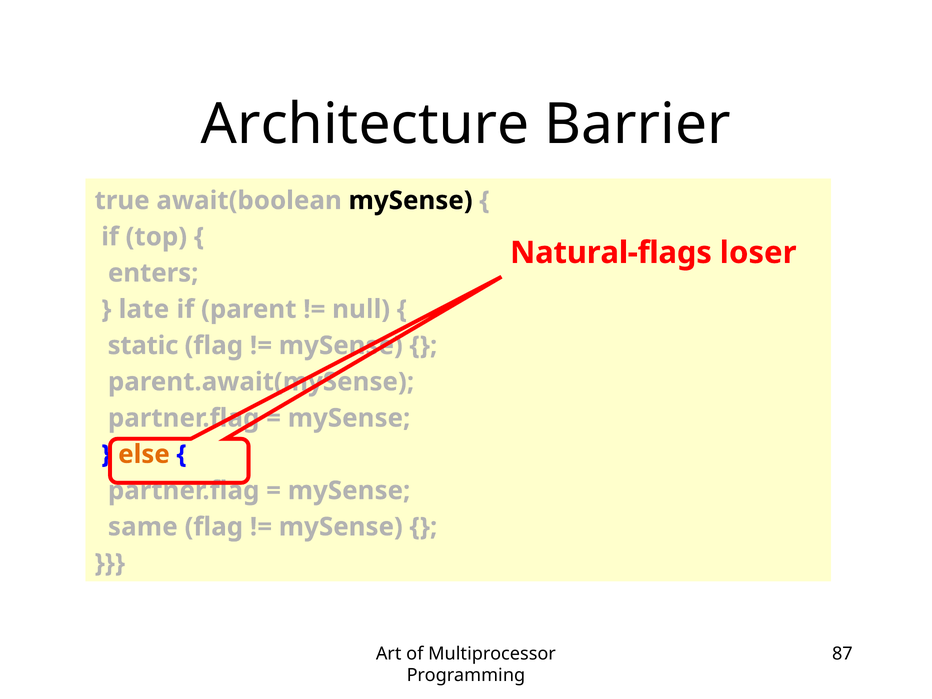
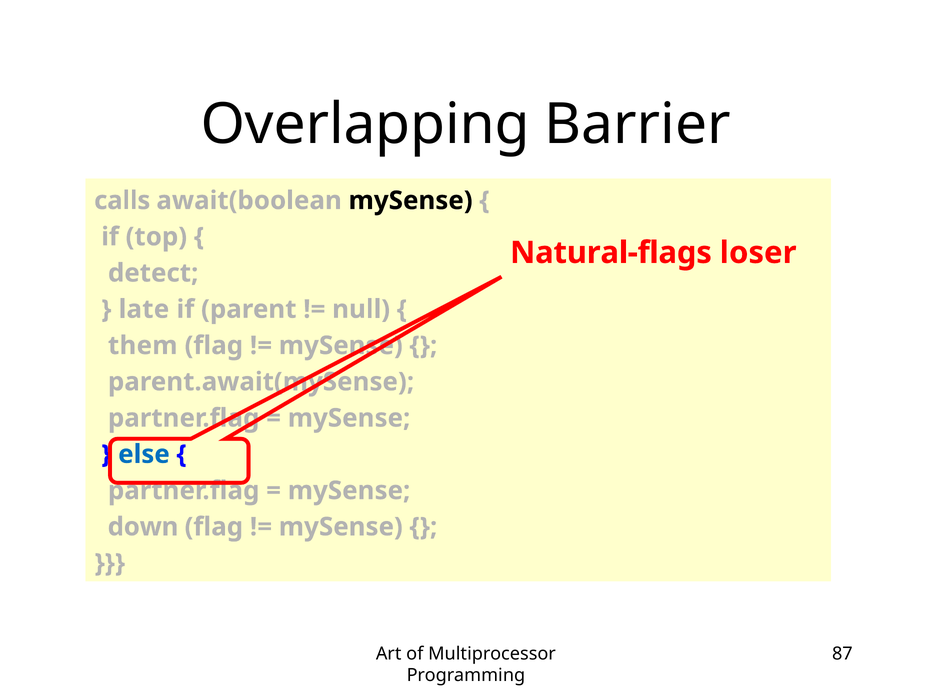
Architecture: Architecture -> Overlapping (365, 124)
true: true -> calls (122, 201)
enters: enters -> detect (153, 273)
static: static -> them (143, 346)
else colour: orange -> blue (144, 454)
same: same -> down (143, 527)
